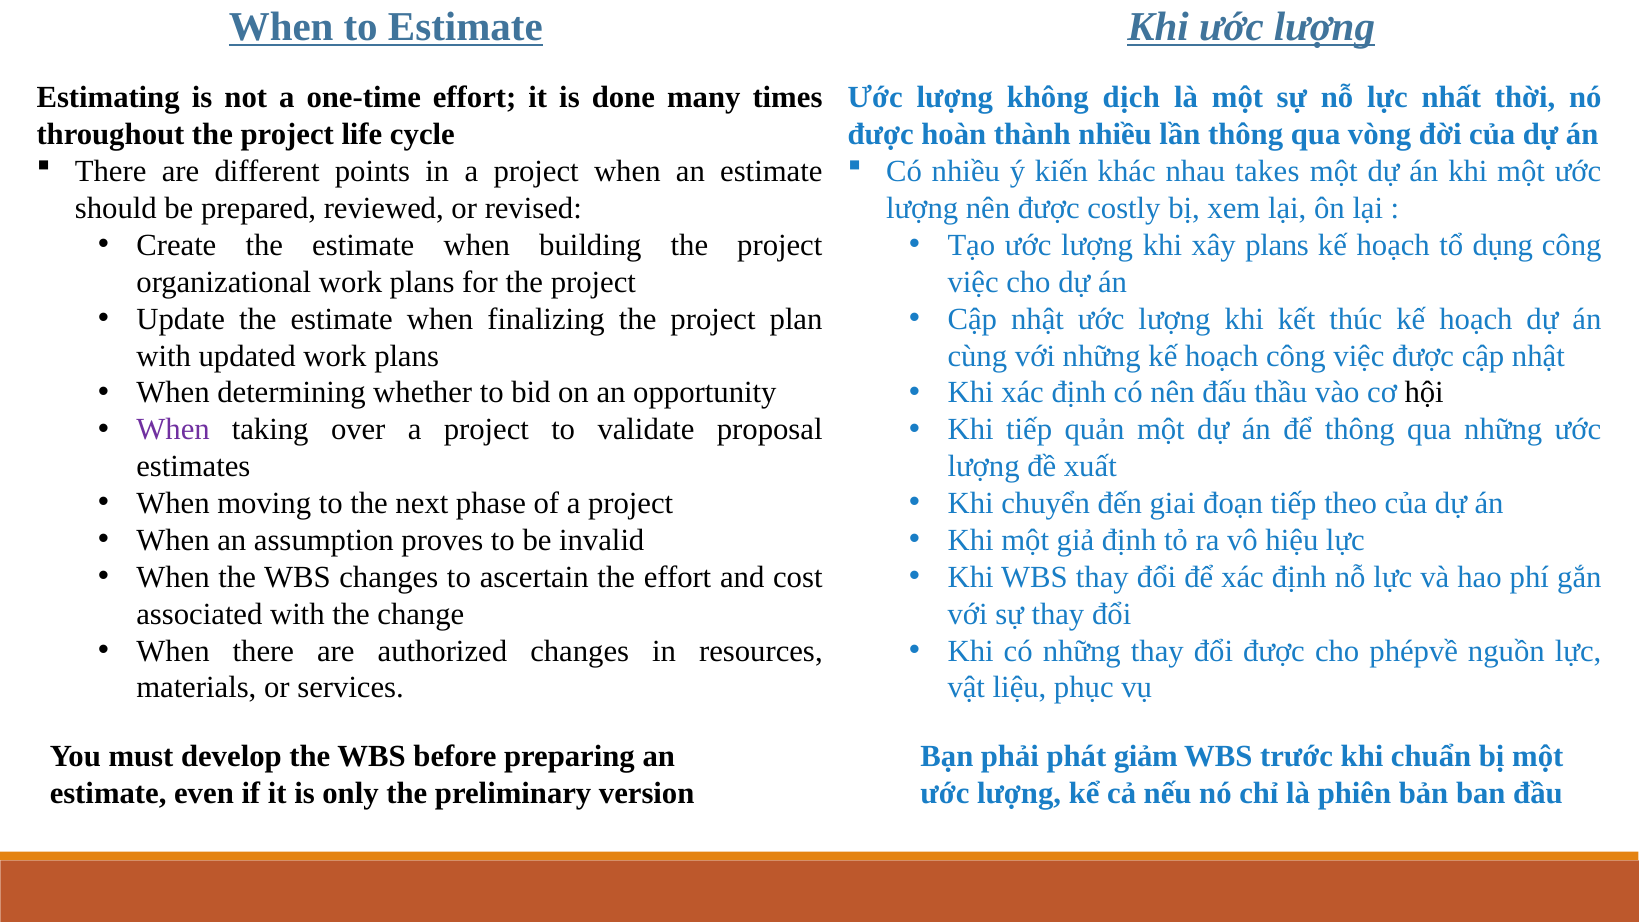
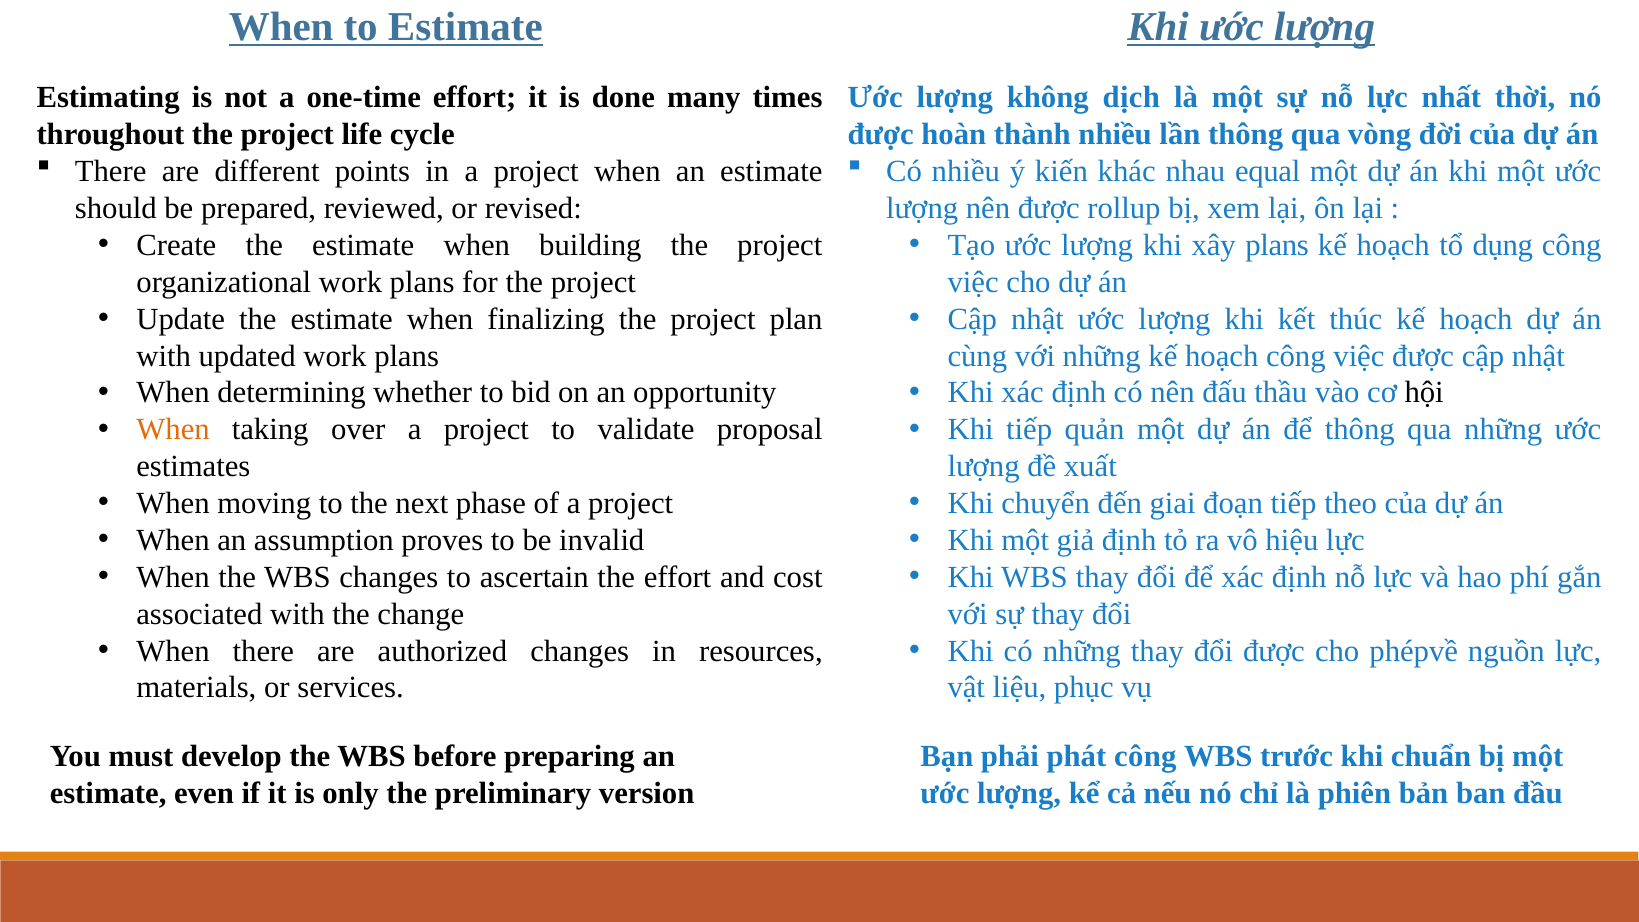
takes: takes -> equal (1268, 171)
costly: costly -> rollup (1124, 208)
When colour: purple -> orange (173, 430)
phát giảm: giảm -> công (1145, 757)
